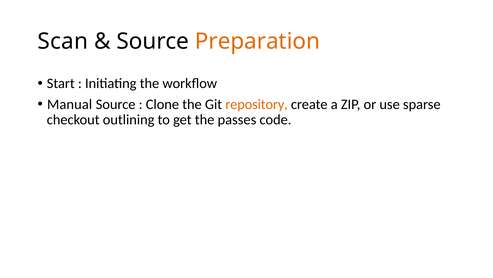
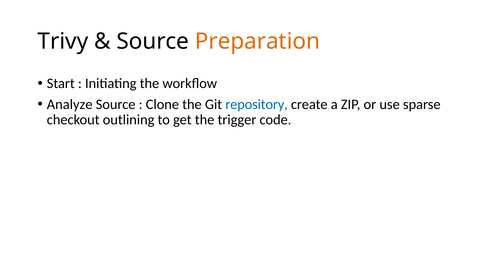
Scan: Scan -> Trivy (63, 41)
Manual: Manual -> Analyze (70, 104)
repository colour: orange -> blue (257, 104)
passes: passes -> trigger (237, 120)
